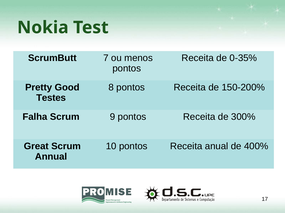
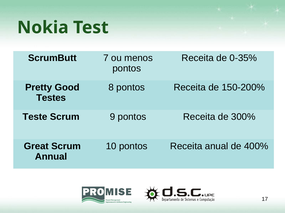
Falha: Falha -> Teste (35, 117)
